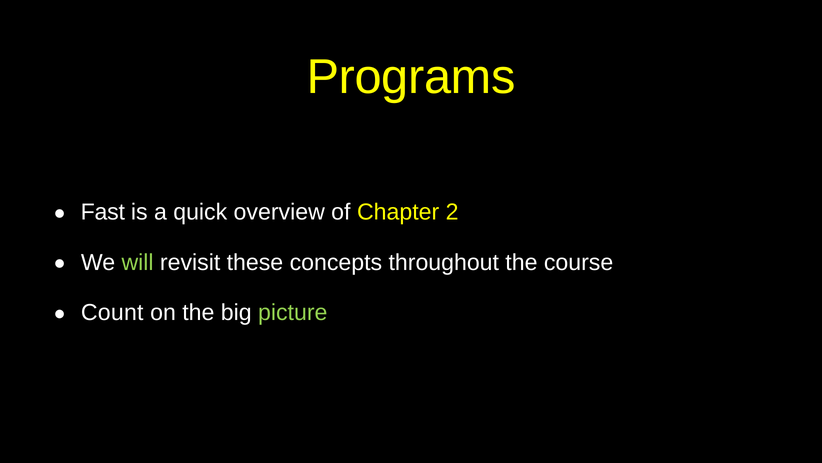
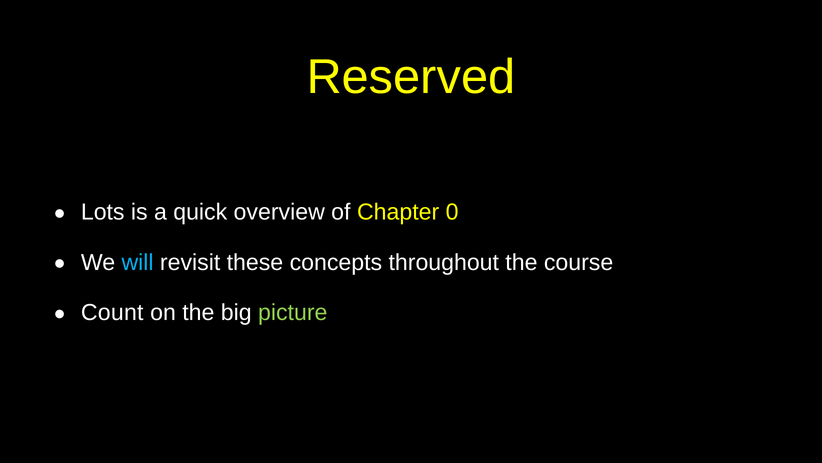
Programs: Programs -> Reserved (411, 77)
Fast: Fast -> Lots (103, 212)
2: 2 -> 0 (452, 212)
will colour: light green -> light blue (138, 262)
